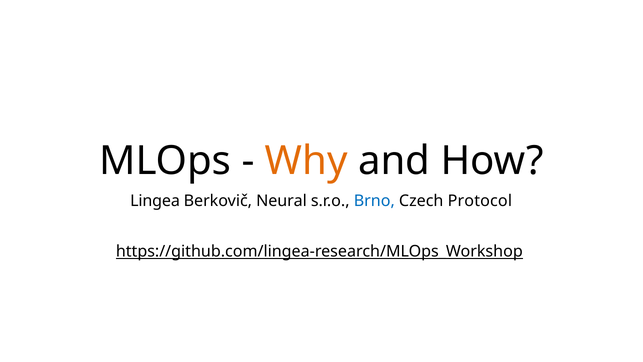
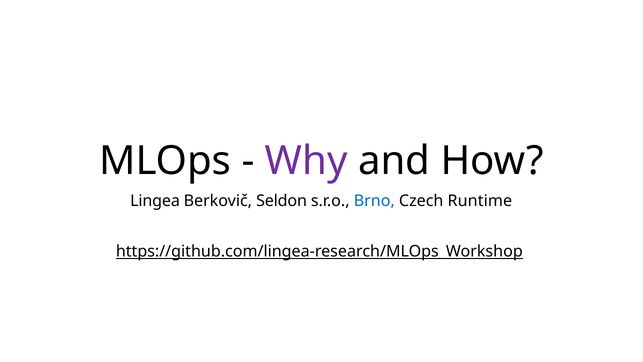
Why colour: orange -> purple (306, 161)
Neural: Neural -> Seldon (282, 201)
Protocol: Protocol -> Runtime (480, 201)
